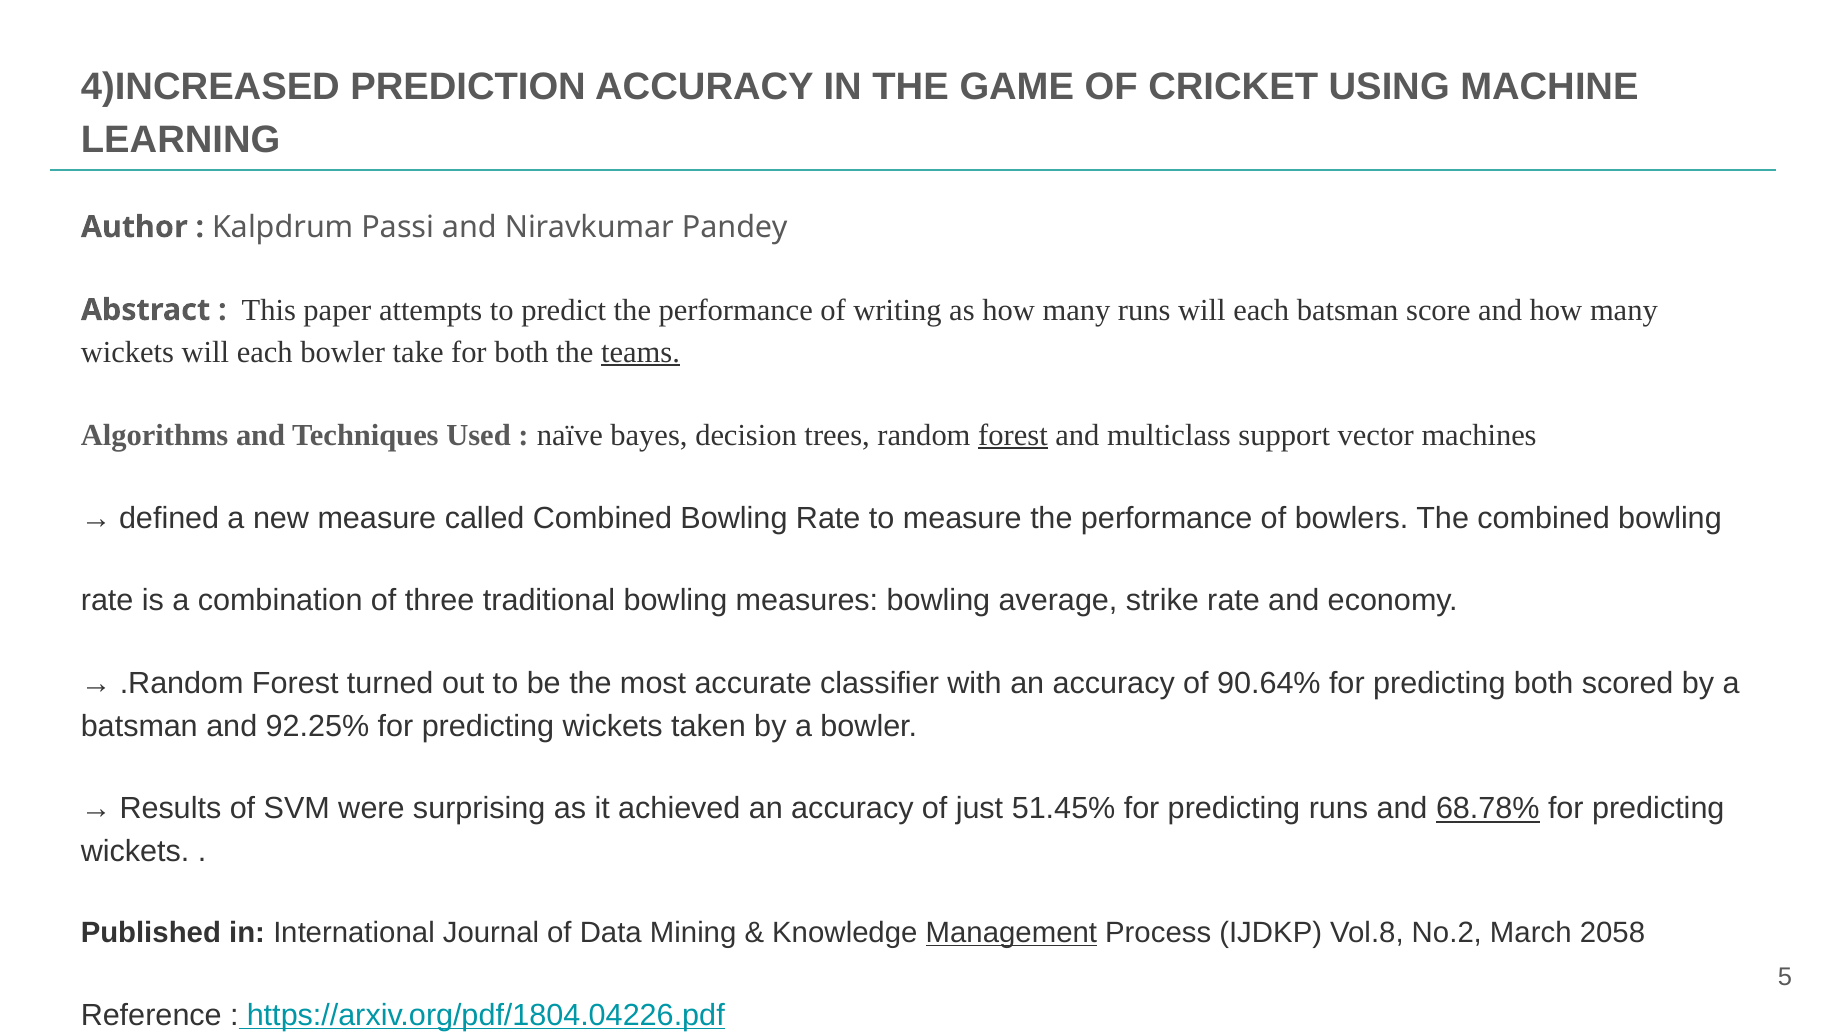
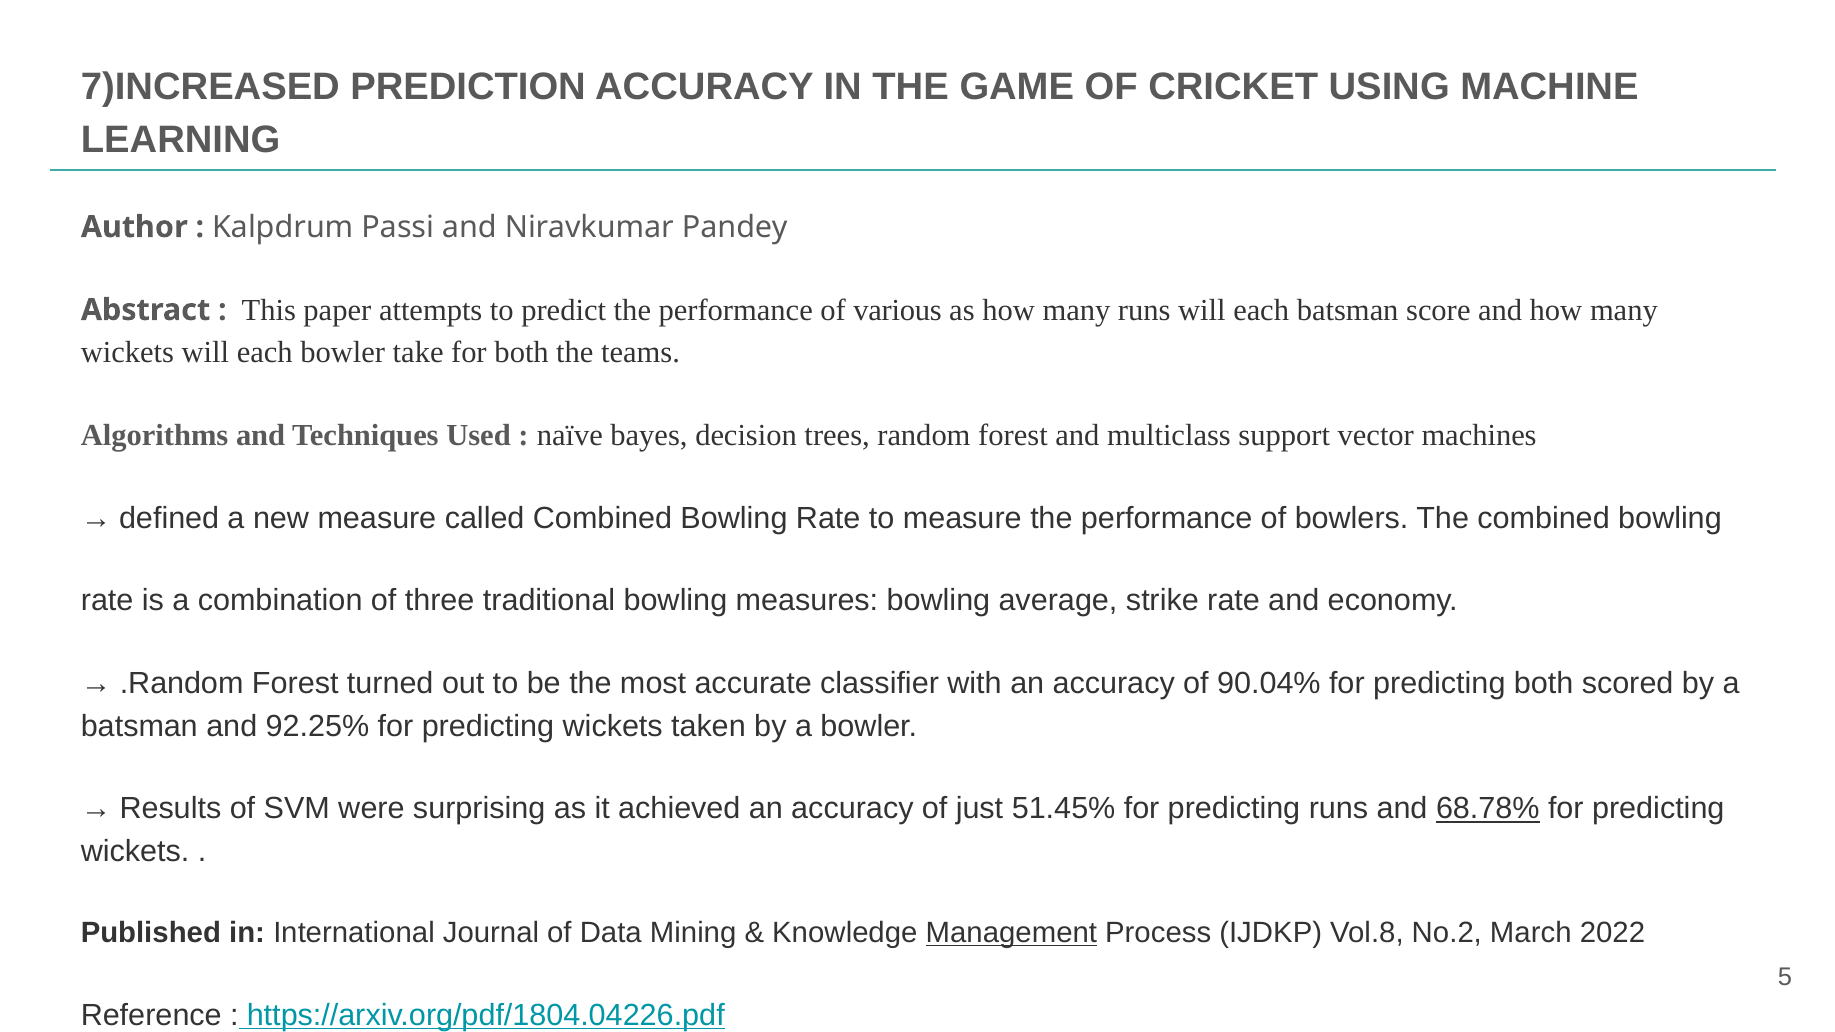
4)INCREASED: 4)INCREASED -> 7)INCREASED (210, 87)
writing: writing -> various (898, 310)
teams underline: present -> none (641, 352)
forest underline: present -> none (1013, 435)
90.64%: 90.64% -> 90.04% (1269, 684)
2058: 2058 -> 2022 (1612, 933)
